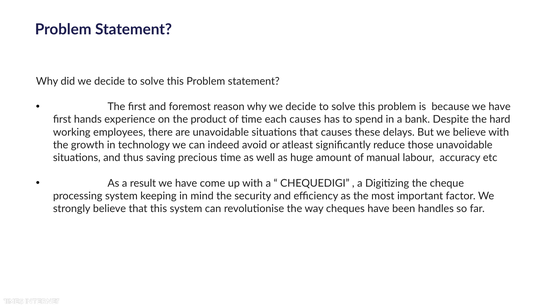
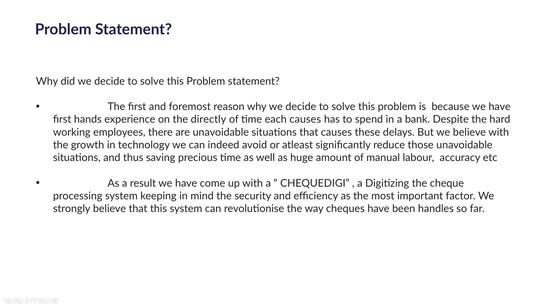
product: product -> directly (208, 119)
